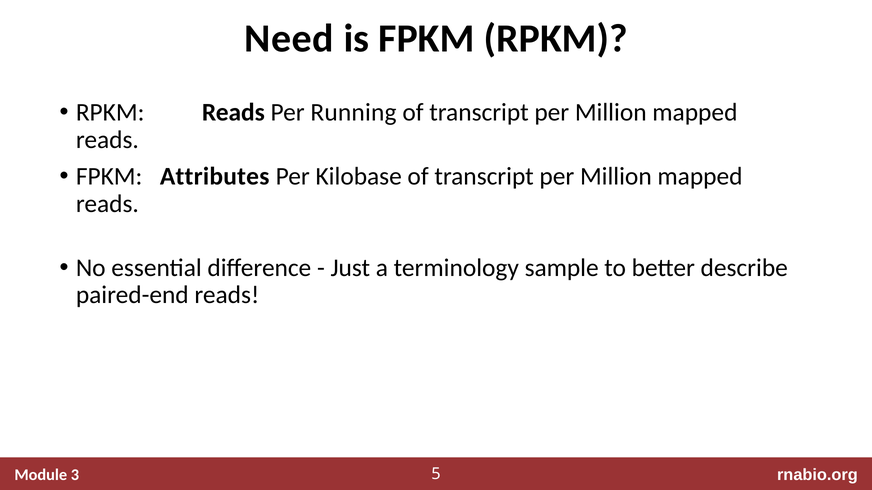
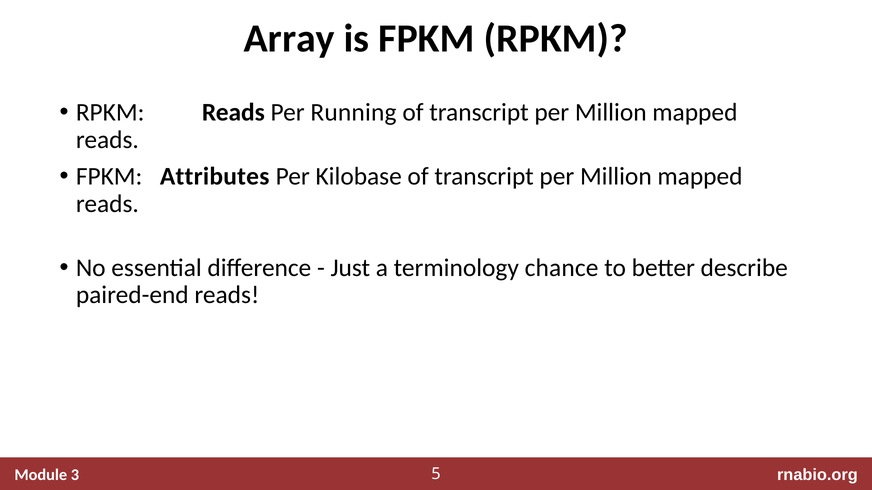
Need: Need -> Array (289, 39)
sample: sample -> chance (562, 268)
